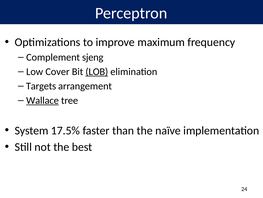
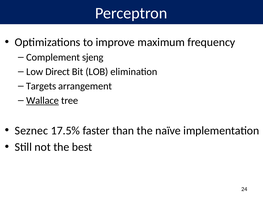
Cover: Cover -> Direct (58, 71)
LOB underline: present -> none (97, 71)
System: System -> Seznec (31, 130)
